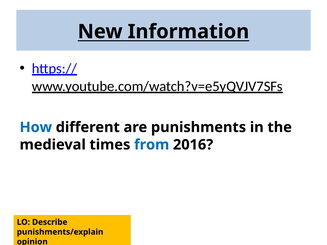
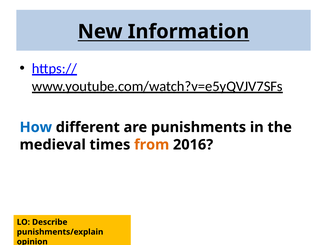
from colour: blue -> orange (152, 145)
